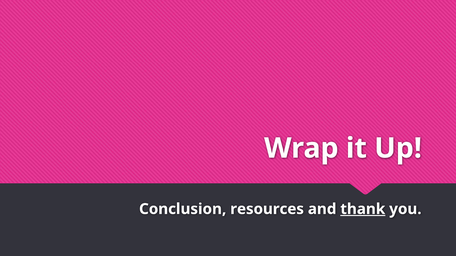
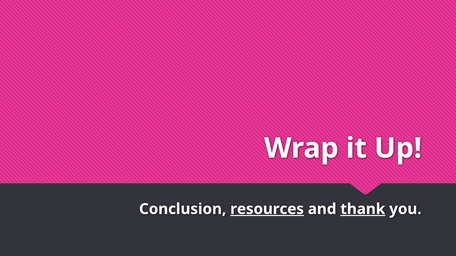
resources underline: none -> present (267, 209)
